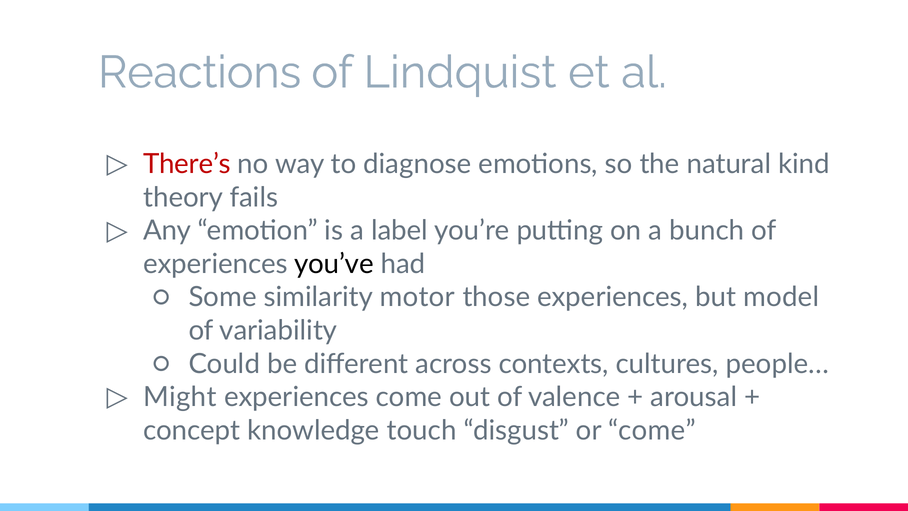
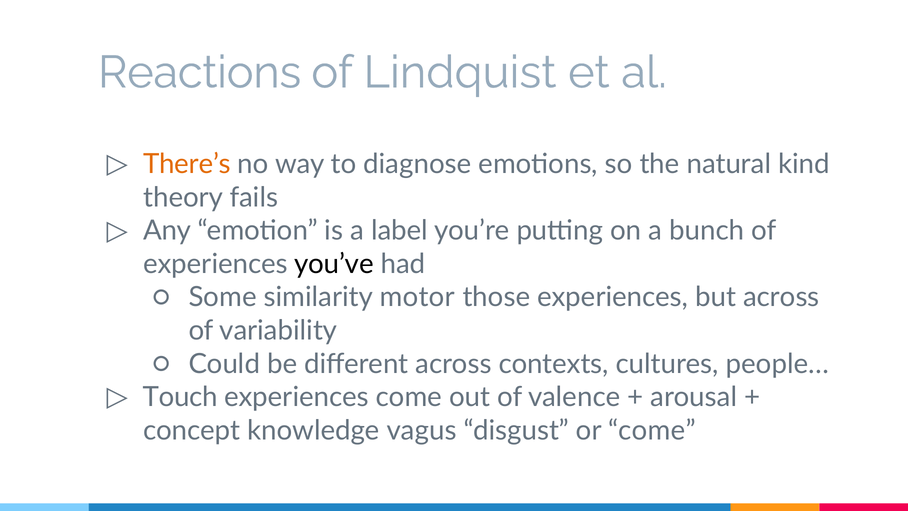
There’s colour: red -> orange (187, 164)
but model: model -> across (781, 297)
Might: Might -> Touch (180, 397)
touch: touch -> vagus (422, 430)
